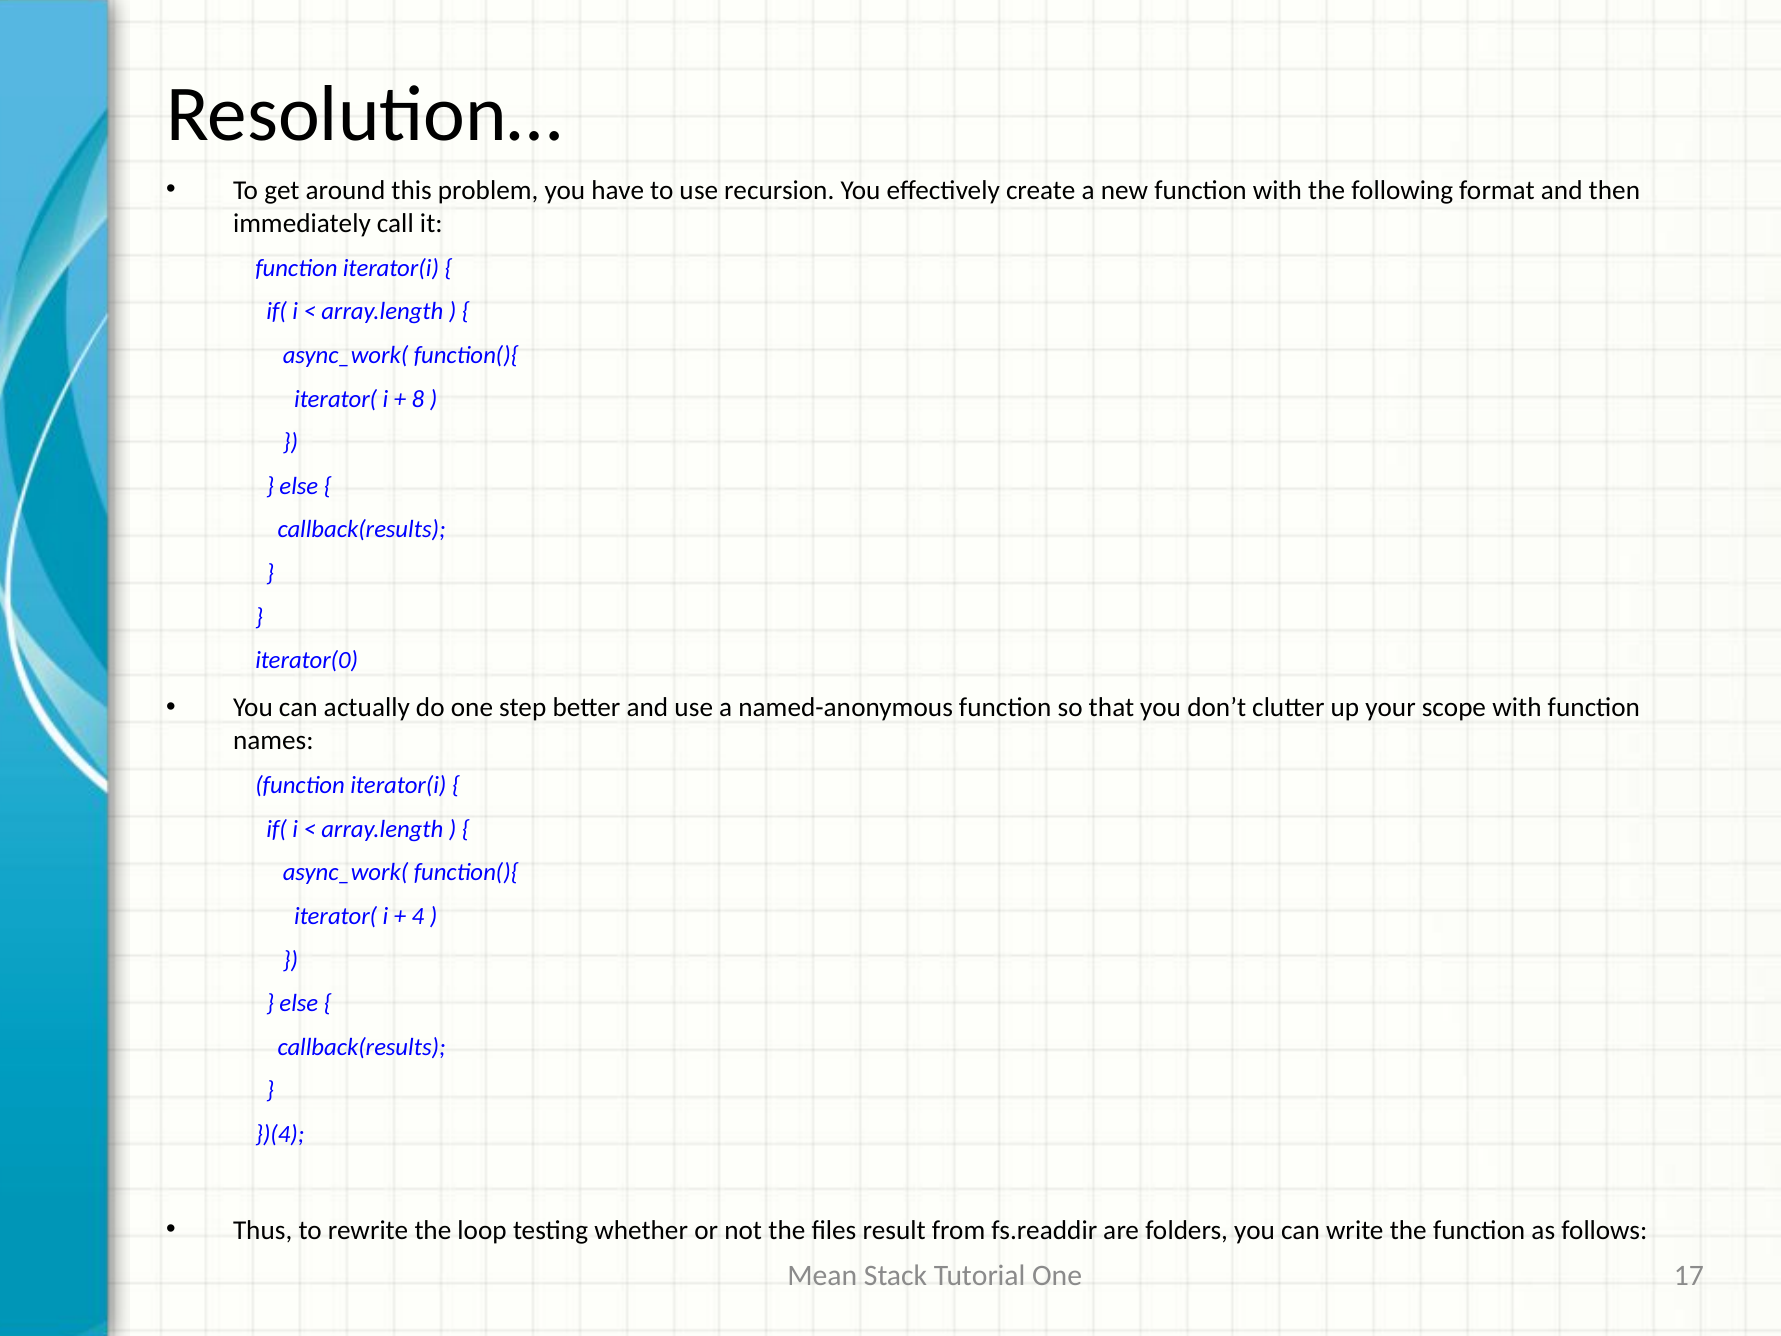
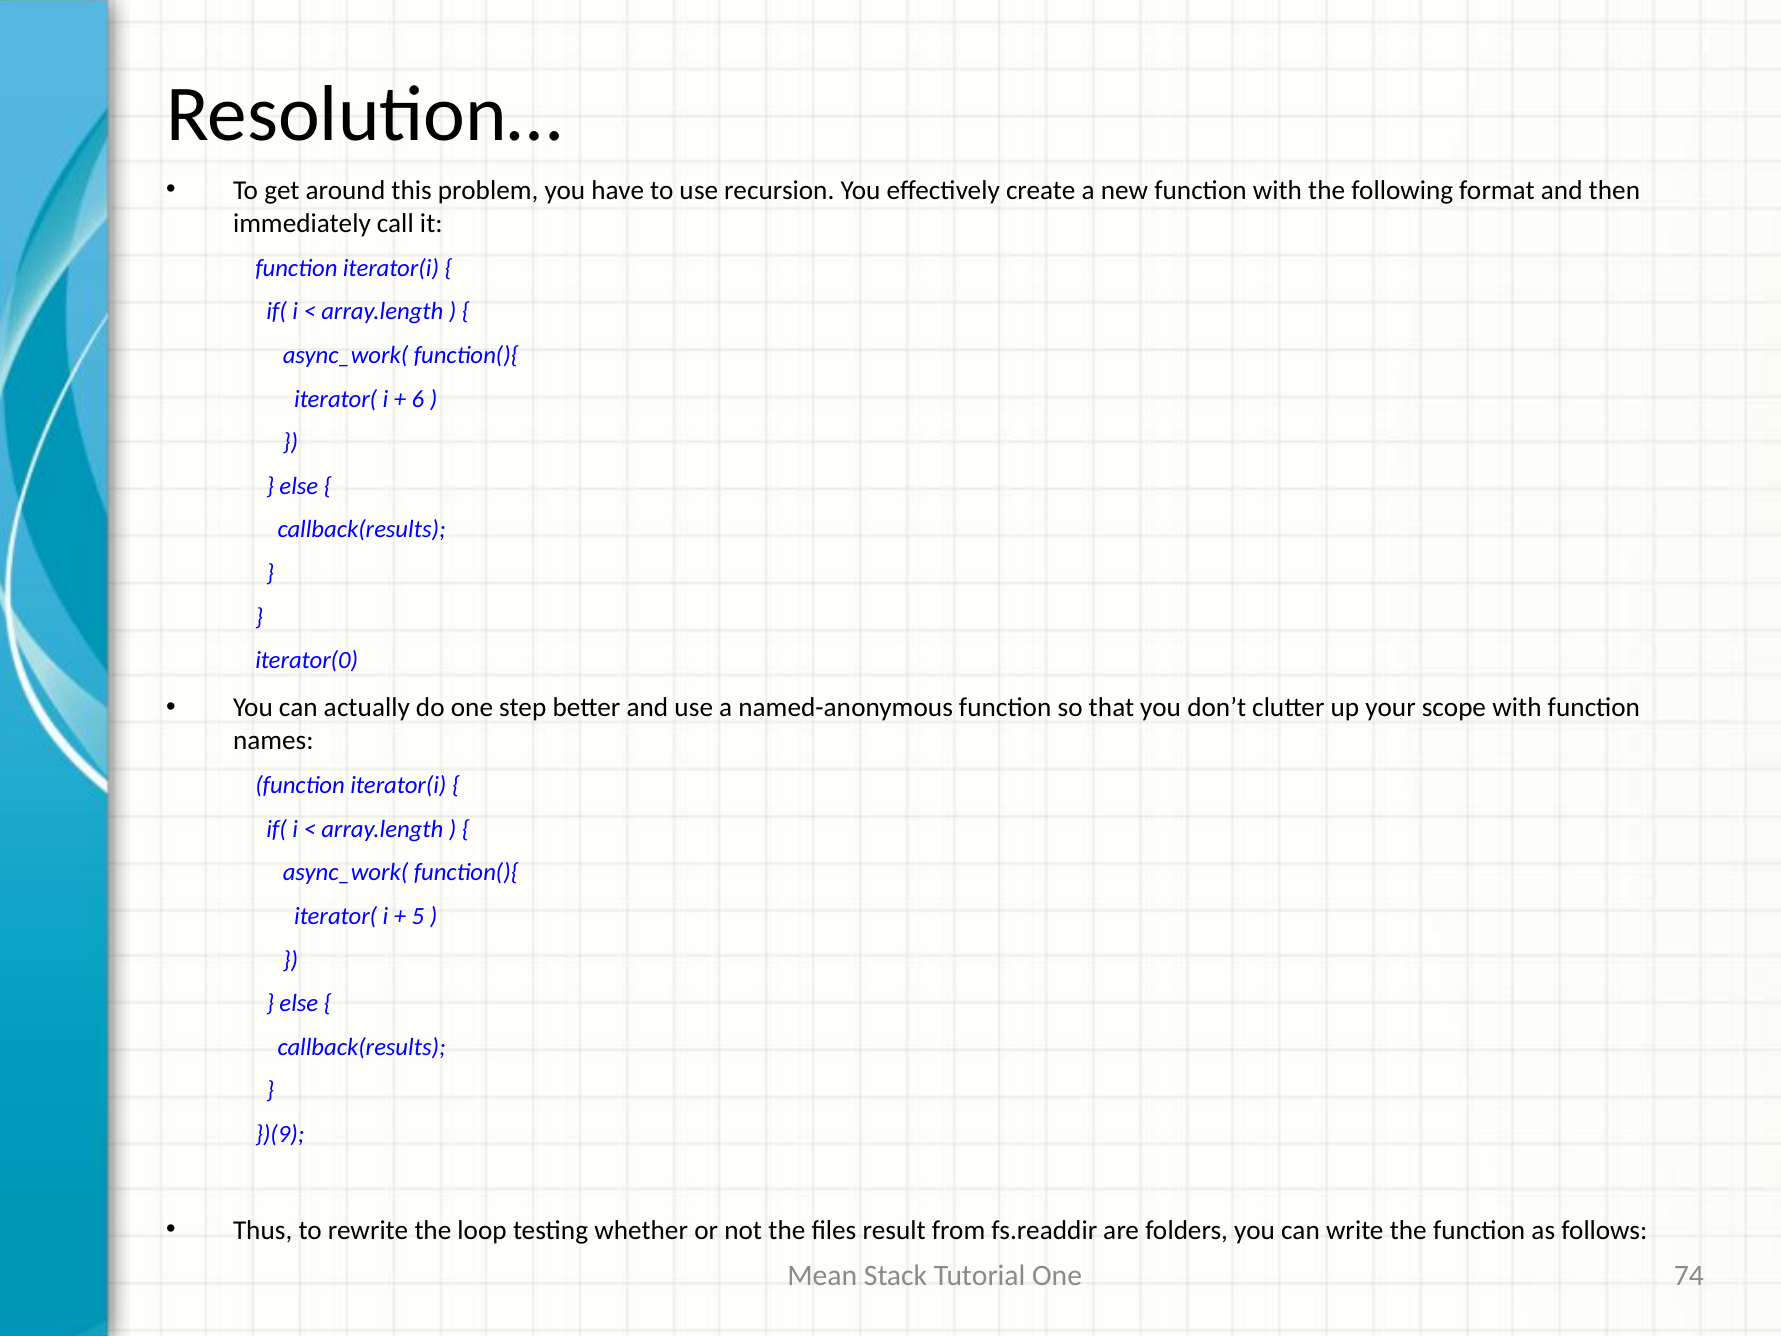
8: 8 -> 6 (418, 399)
4: 4 -> 5 (418, 916)
})(4: })(4 -> })(9 (280, 1134)
17: 17 -> 74 (1689, 1275)
